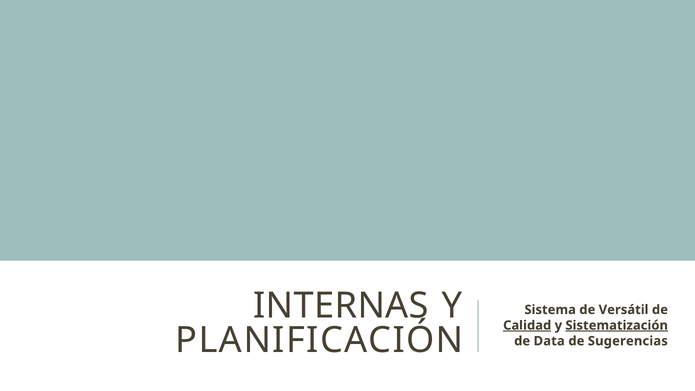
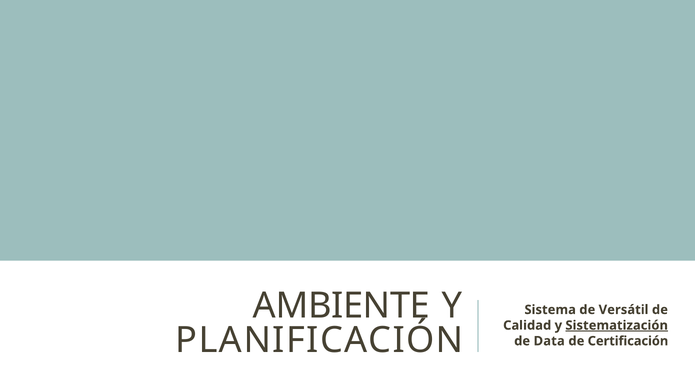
INTERNAS: INTERNAS -> AMBIENTE (341, 306)
Calidad underline: present -> none (527, 325)
Sugerencias: Sugerencias -> Certificación (628, 341)
